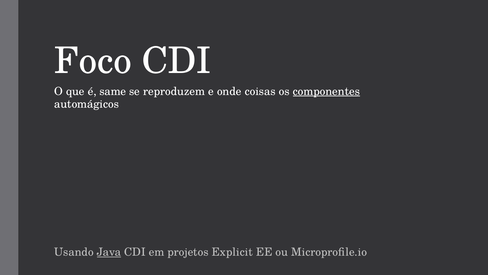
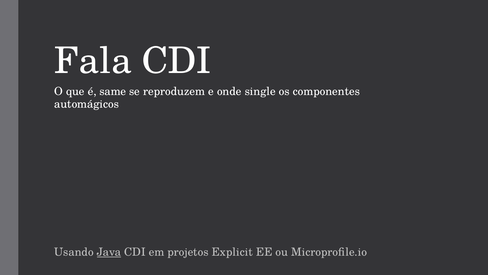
Foco: Foco -> Fala (93, 61)
coisas: coisas -> single (260, 91)
componentes underline: present -> none (326, 91)
